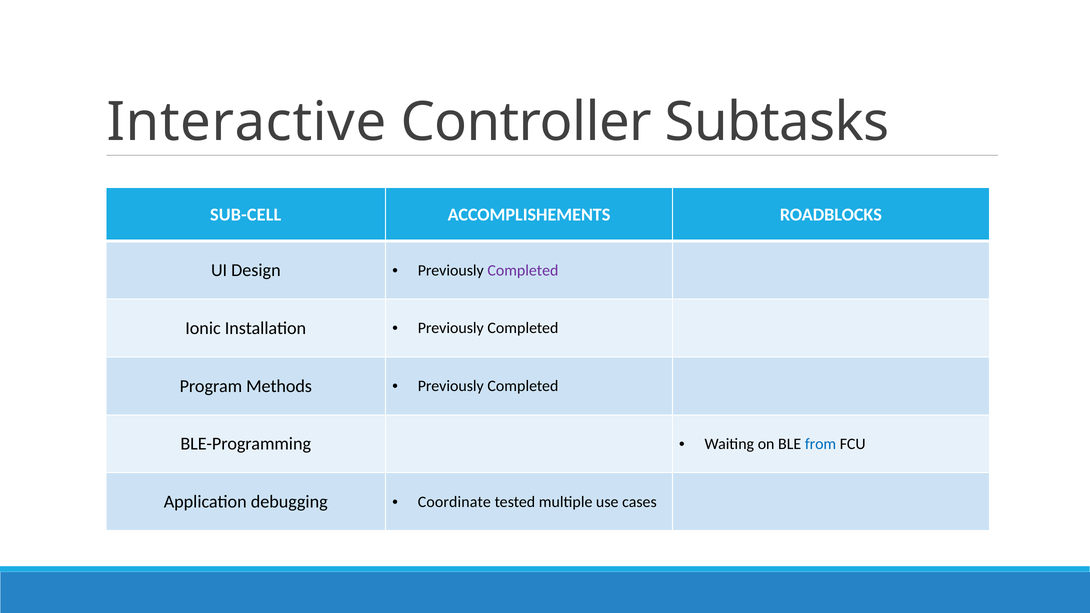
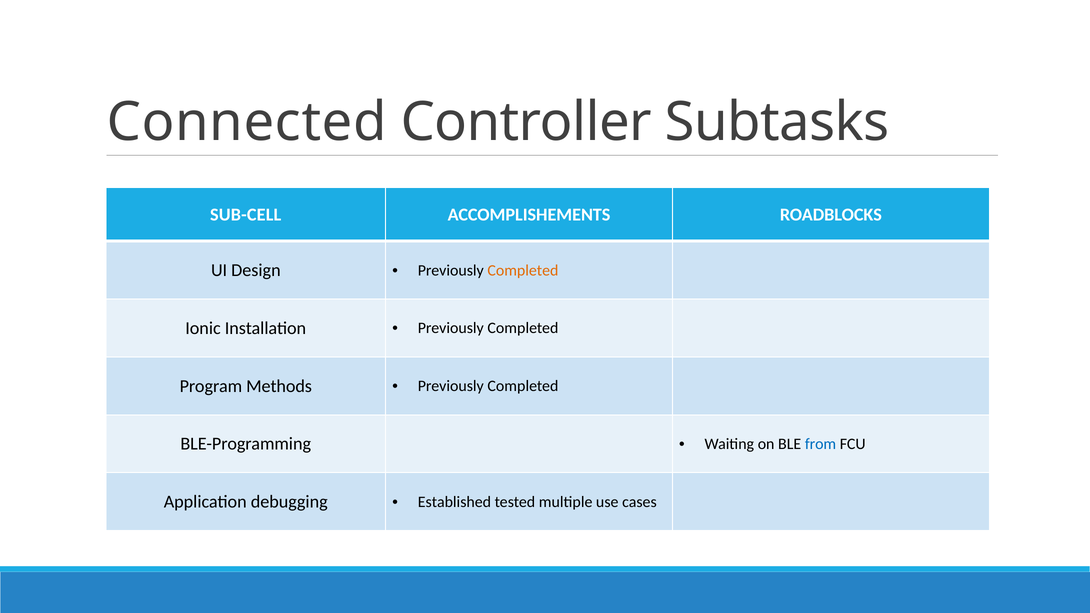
Interactive: Interactive -> Connected (247, 122)
Completed colour: purple -> orange (523, 270)
Coordinate: Coordinate -> Established (454, 502)
